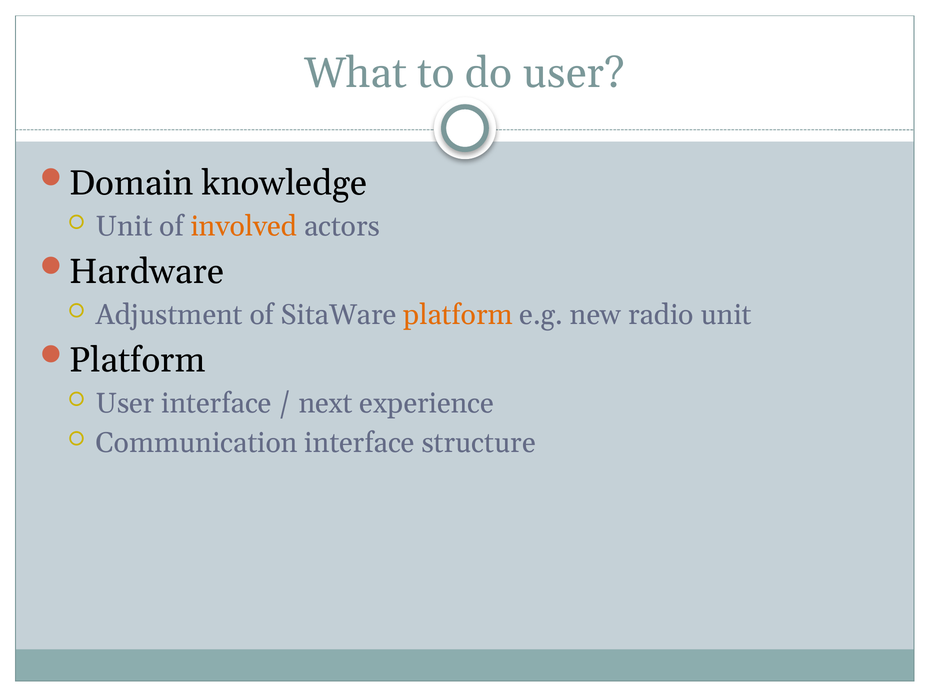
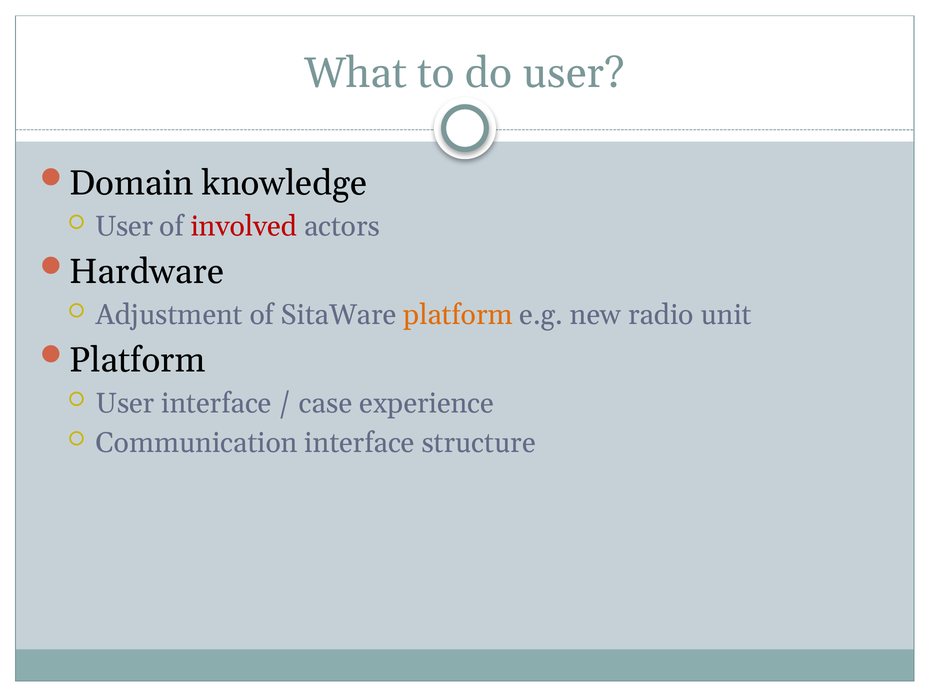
Unit: Unit -> User (124, 226)
involved colour: orange -> red (244, 226)
next: next -> case (325, 404)
